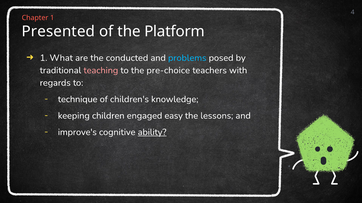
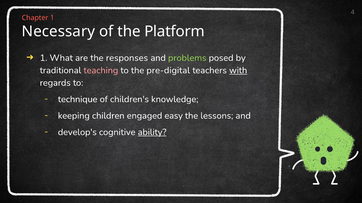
Presented: Presented -> Necessary (58, 32)
conducted: conducted -> responses (127, 58)
problems colour: light blue -> light green (187, 58)
pre-choice: pre-choice -> pre-digital (168, 71)
with underline: none -> present (238, 71)
improve's: improve's -> develop's (77, 133)
